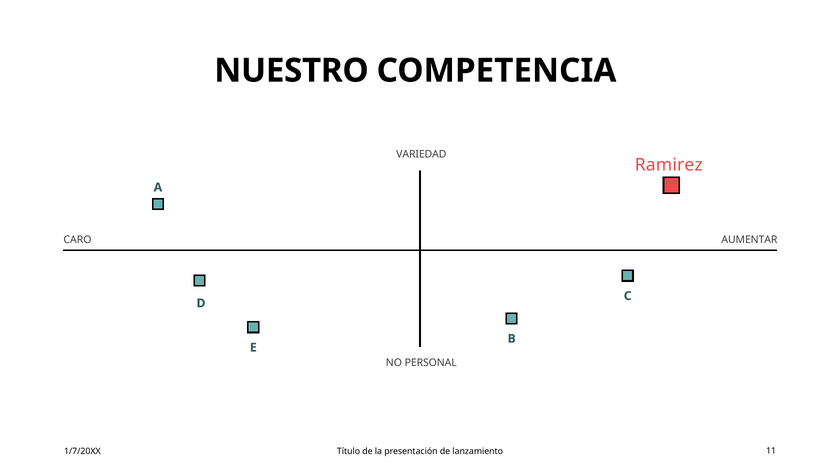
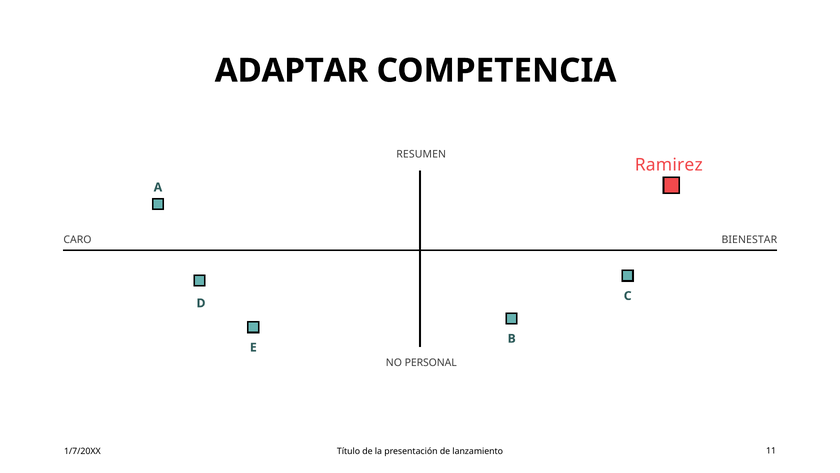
NUESTRO: NUESTRO -> ADAPTAR (291, 71)
VARIEDAD: VARIEDAD -> RESUMEN (421, 154)
AUMENTAR: AUMENTAR -> BIENESTAR (749, 239)
